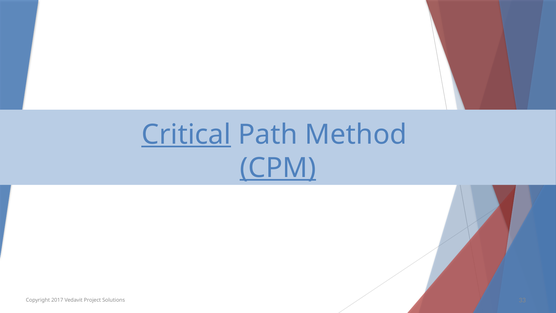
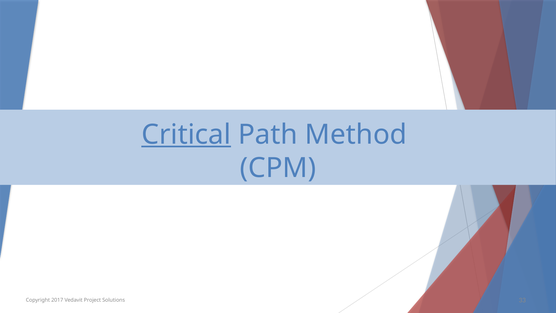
CPM underline: present -> none (278, 168)
